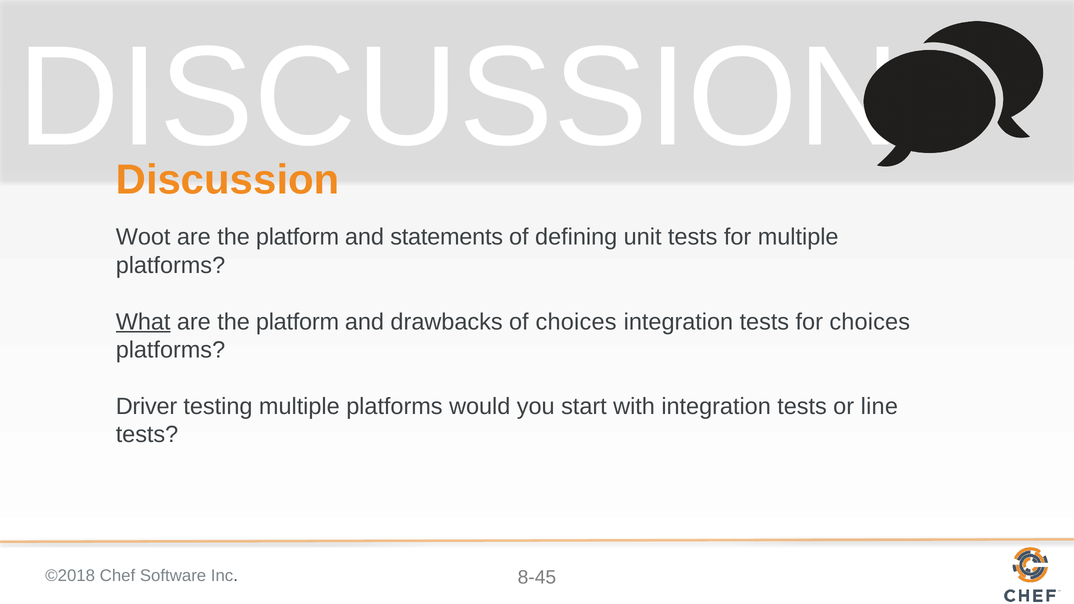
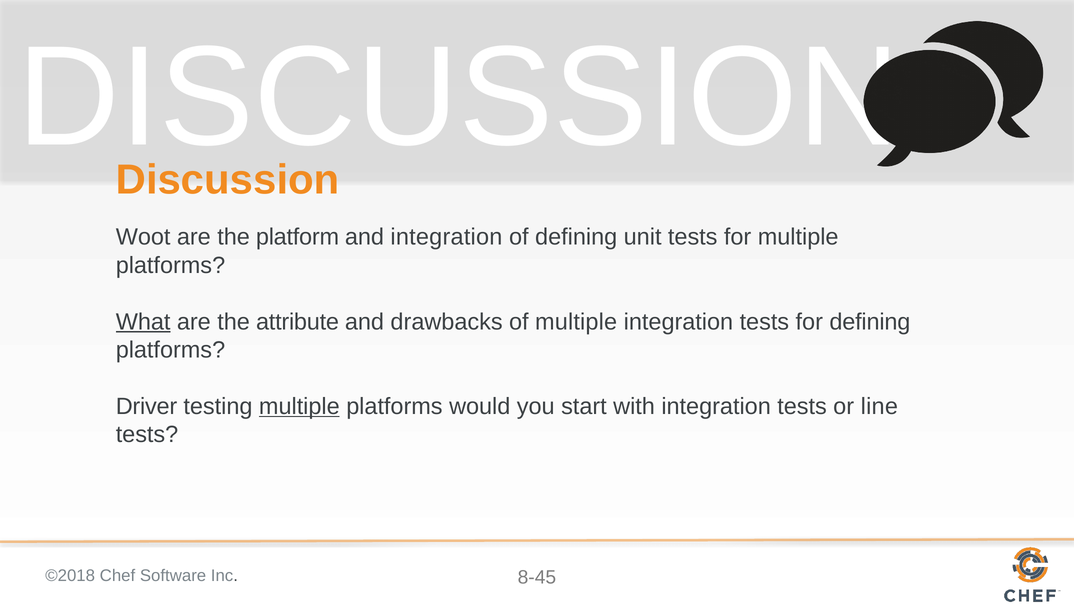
and statements: statements -> integration (446, 237)
platform: platform -> attribute (298, 322)
of choices: choices -> multiple (576, 322)
for choices: choices -> defining (870, 322)
multiple underline: none -> present (299, 406)
